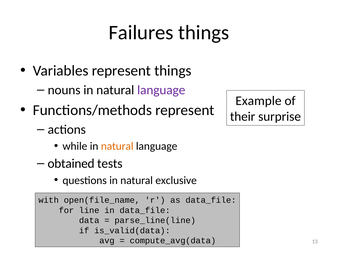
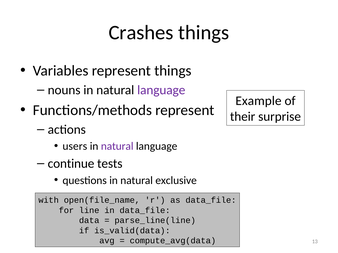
Failures: Failures -> Crashes (141, 33)
while: while -> users (75, 147)
natural colour: orange -> purple (117, 147)
obtained: obtained -> continue (71, 164)
